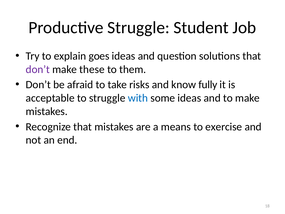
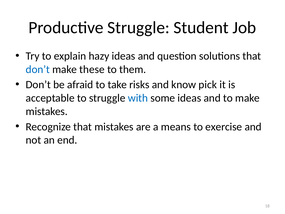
goes: goes -> hazy (99, 56)
don’t colour: purple -> blue (38, 69)
fully: fully -> pick (208, 85)
